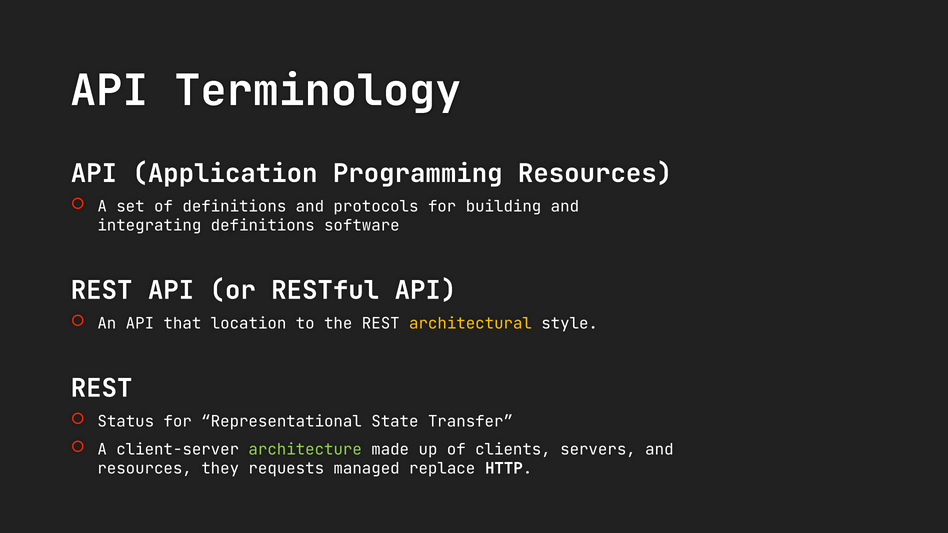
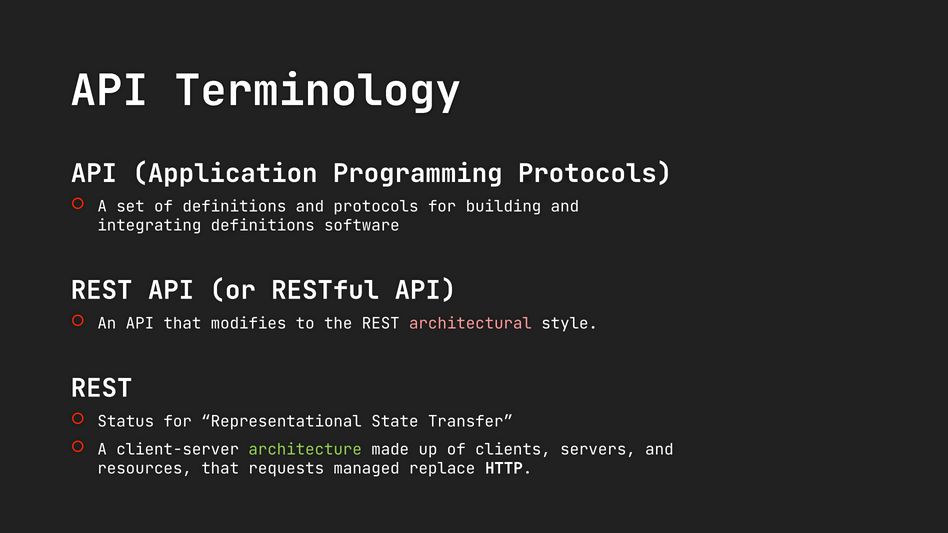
Programming Resources: Resources -> Protocols (595, 174)
location: location -> modifies (249, 324)
architectural colour: yellow -> pink (471, 324)
resources they: they -> that (220, 469)
